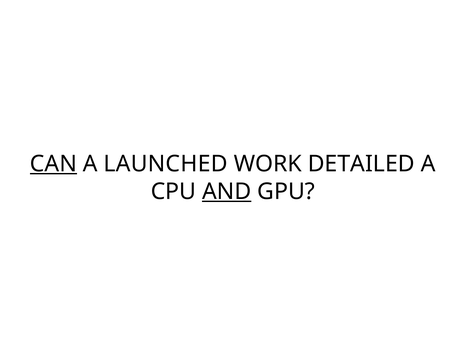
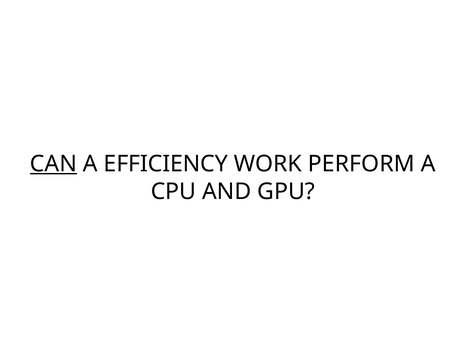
LAUNCHED: LAUNCHED -> EFFICIENCY (166, 164)
DETAILED: DETAILED -> PERFORM (361, 164)
AND underline: present -> none (227, 192)
